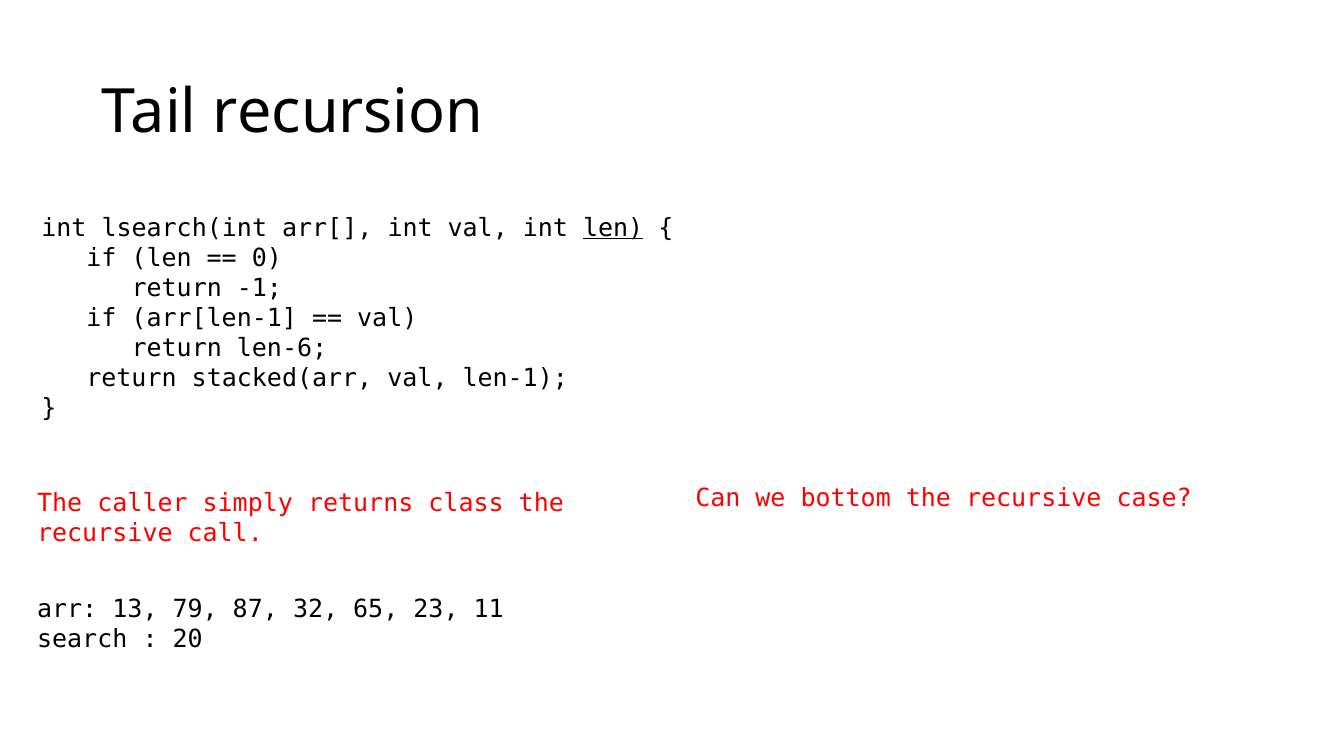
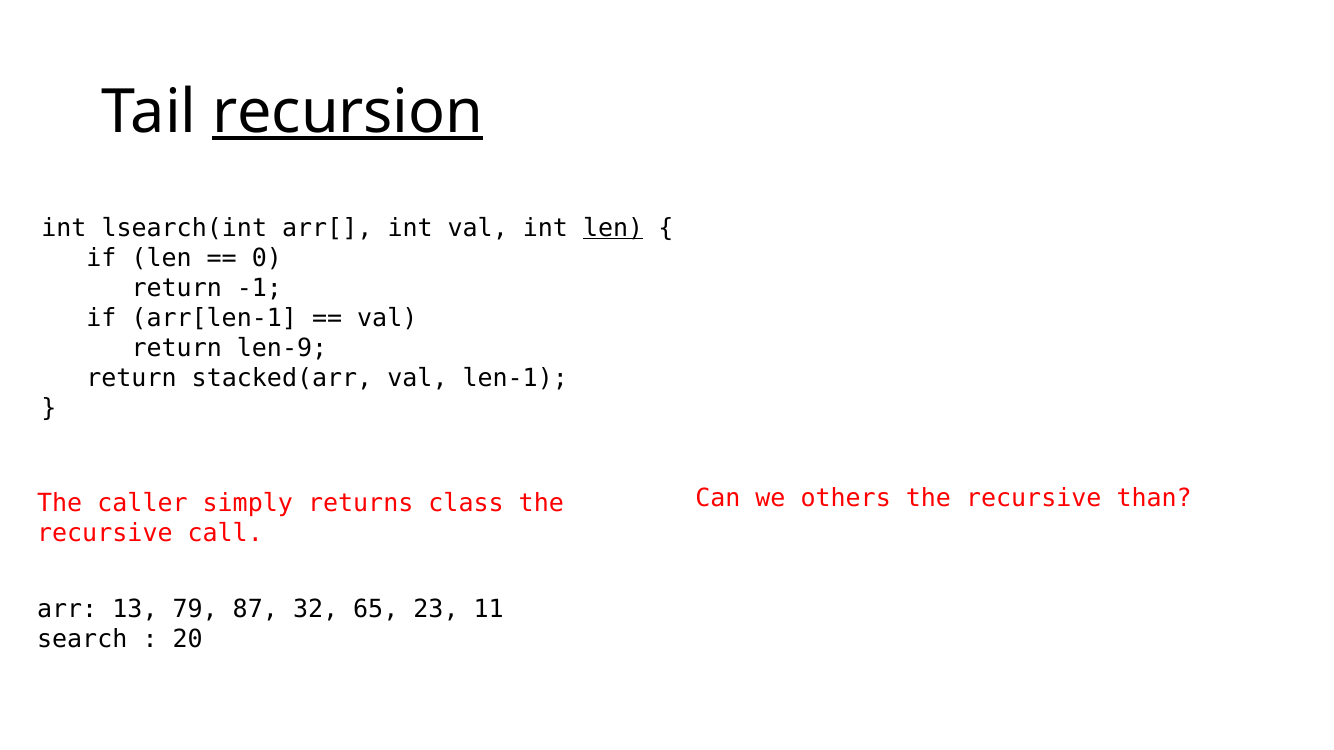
recursion underline: none -> present (348, 112)
len-6: len-6 -> len-9 (282, 348)
bottom: bottom -> others (846, 498)
case: case -> than (1154, 498)
